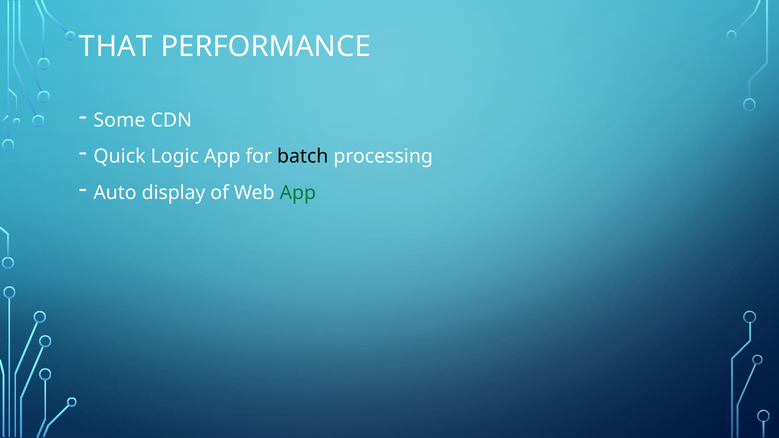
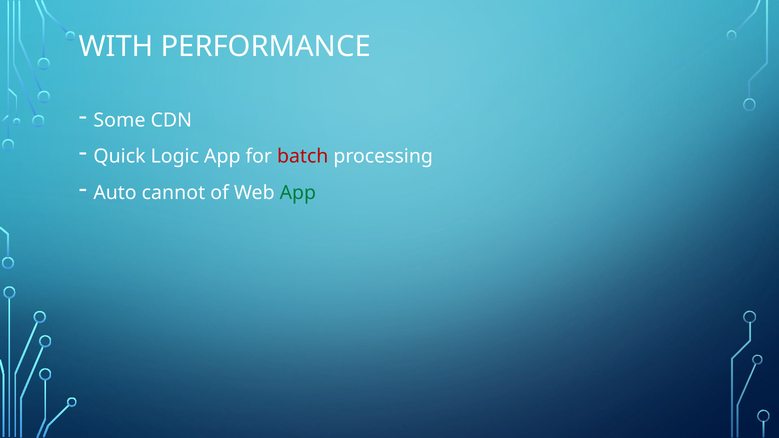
THAT: THAT -> WITH (116, 47)
batch colour: black -> red (303, 157)
display: display -> cannot (173, 193)
